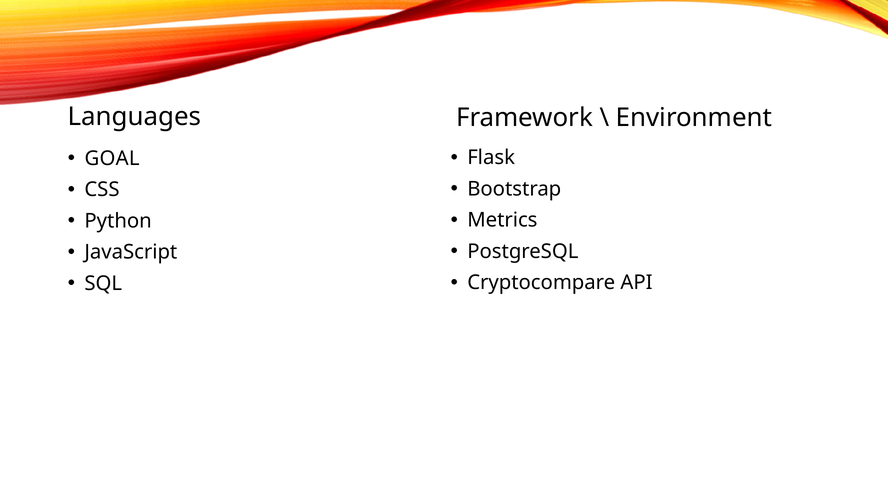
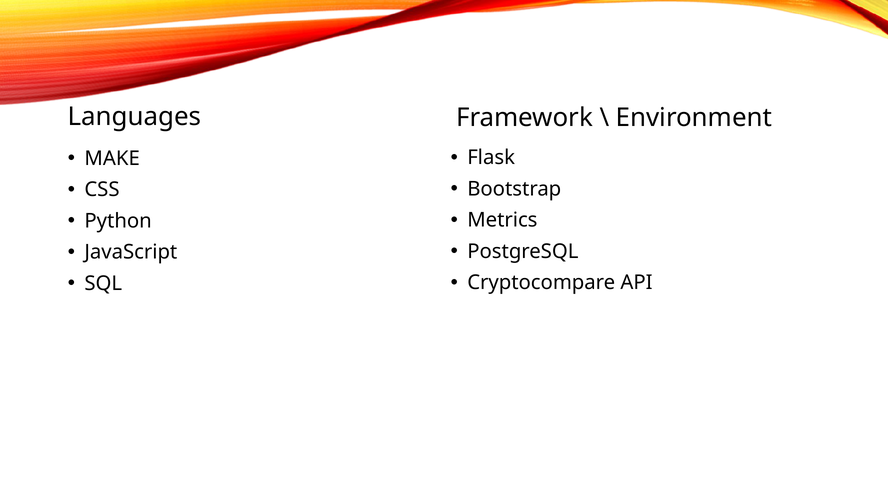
GOAL: GOAL -> MAKE (112, 158)
